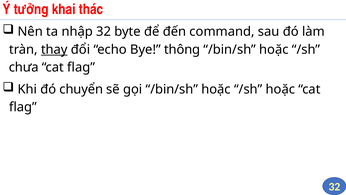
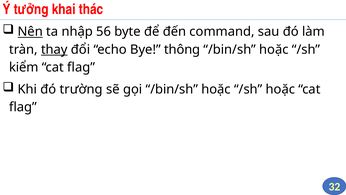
Nên underline: none -> present (30, 32)
nhập 32: 32 -> 56 (104, 32)
chưa: chưa -> kiểm (24, 67)
chuyển: chuyển -> trường (81, 89)
